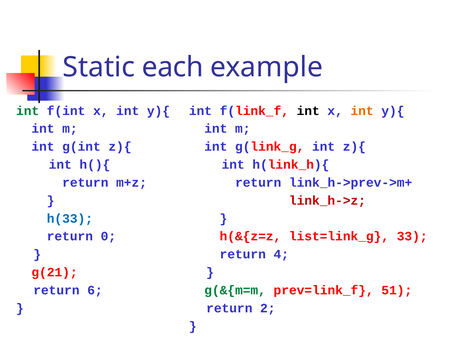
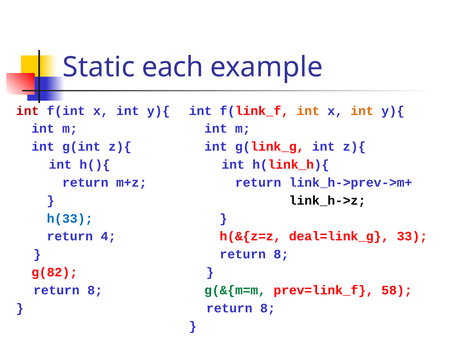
int colour: green -> red (28, 111)
int colour: black -> orange (308, 111)
link_h->z colour: red -> black (327, 200)
0: 0 -> 4 (108, 236)
list=link_g: list=link_g -> deal=link_g (339, 236)
4: 4 -> 8 (281, 254)
g(21: g(21 -> g(82 (55, 272)
6: 6 -> 8 (95, 290)
51: 51 -> 58 (397, 290)
2: 2 -> 8 (268, 308)
